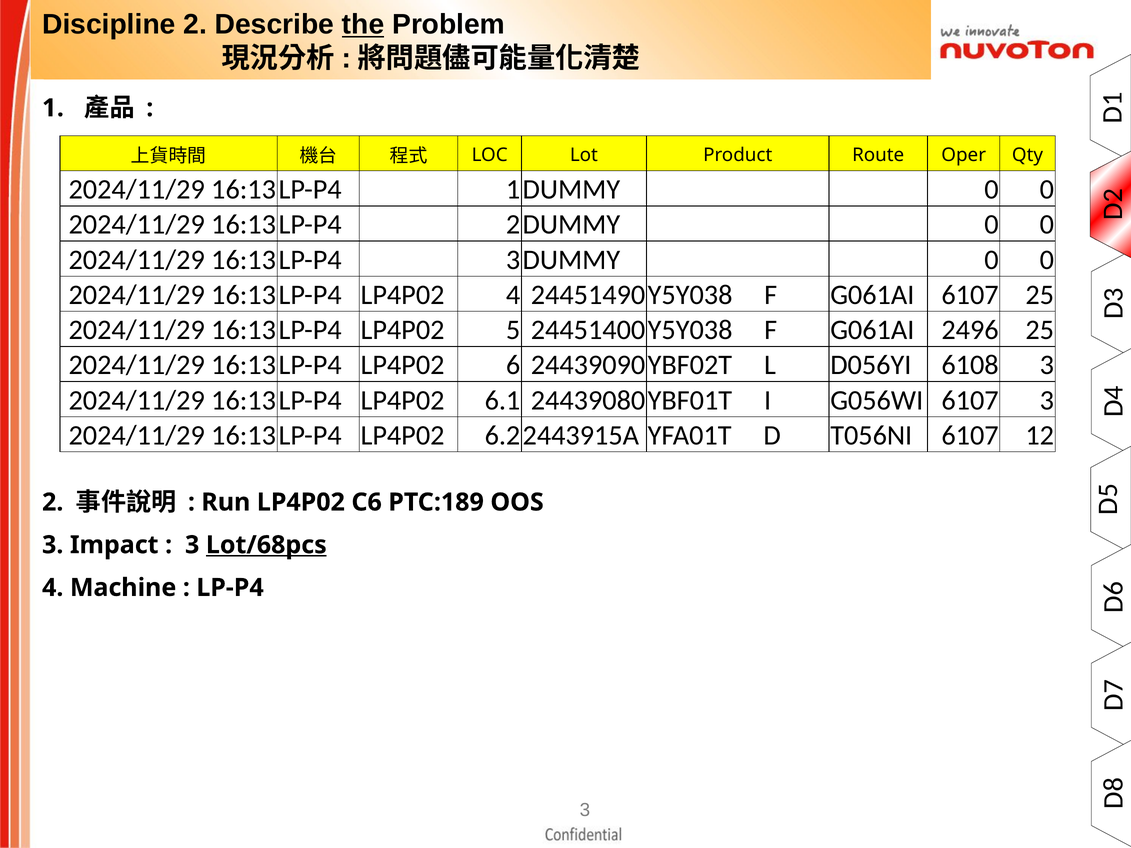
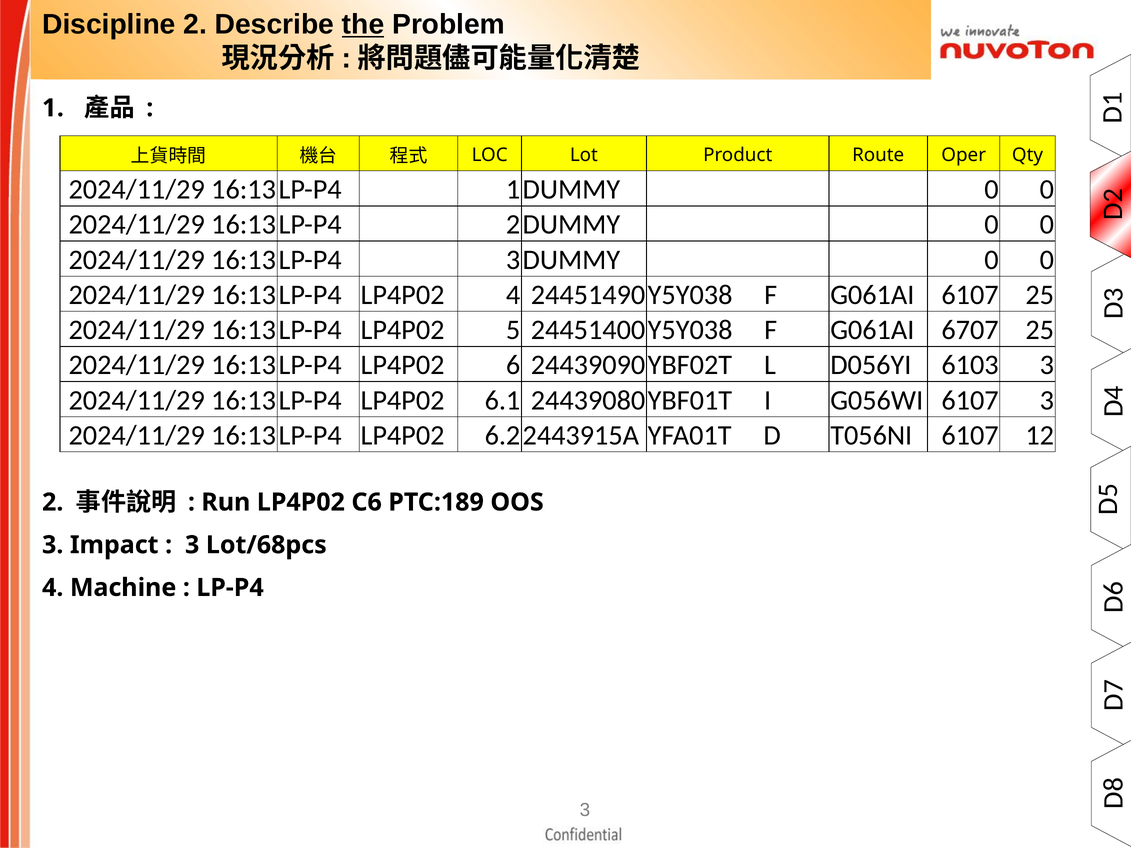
2496: 2496 -> 6707 (970, 330)
6108: 6108 -> 6103 (970, 365)
Lot/68pcs underline: present -> none (266, 545)
